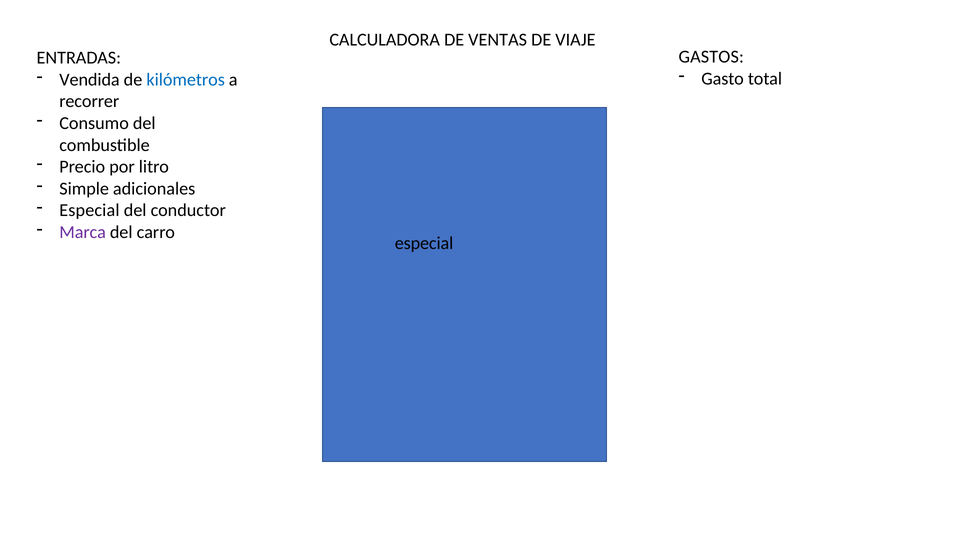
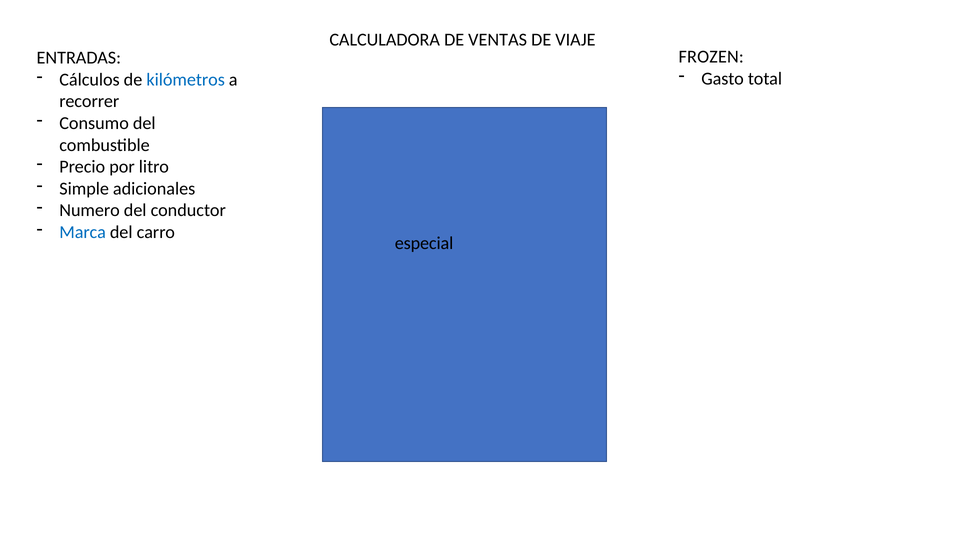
GASTOS: GASTOS -> FROZEN (711, 57)
Vendida: Vendida -> Cálculos (90, 80)
Especial: Especial -> Numero (90, 210)
Marca colour: purple -> blue (83, 232)
